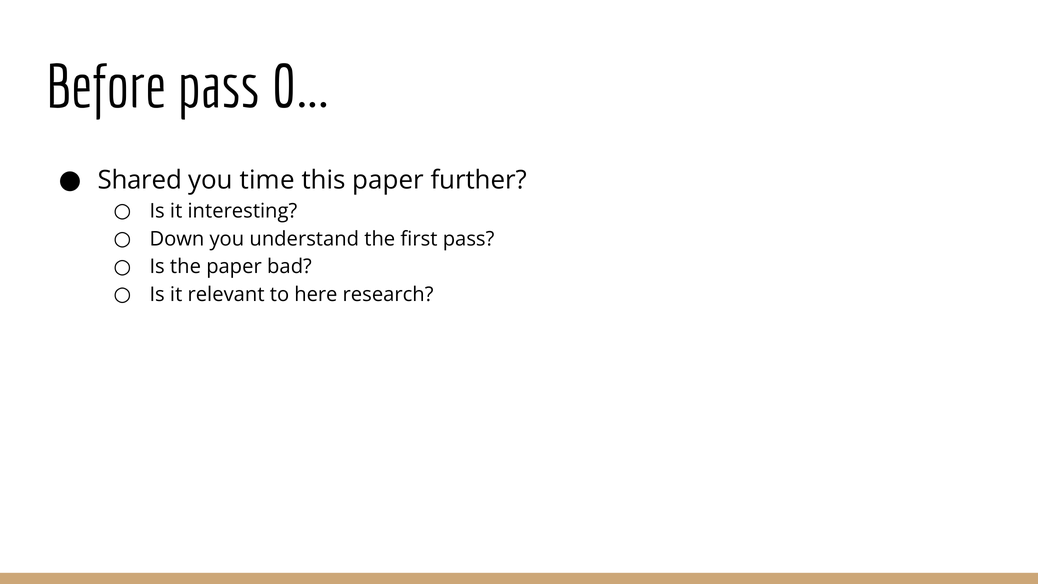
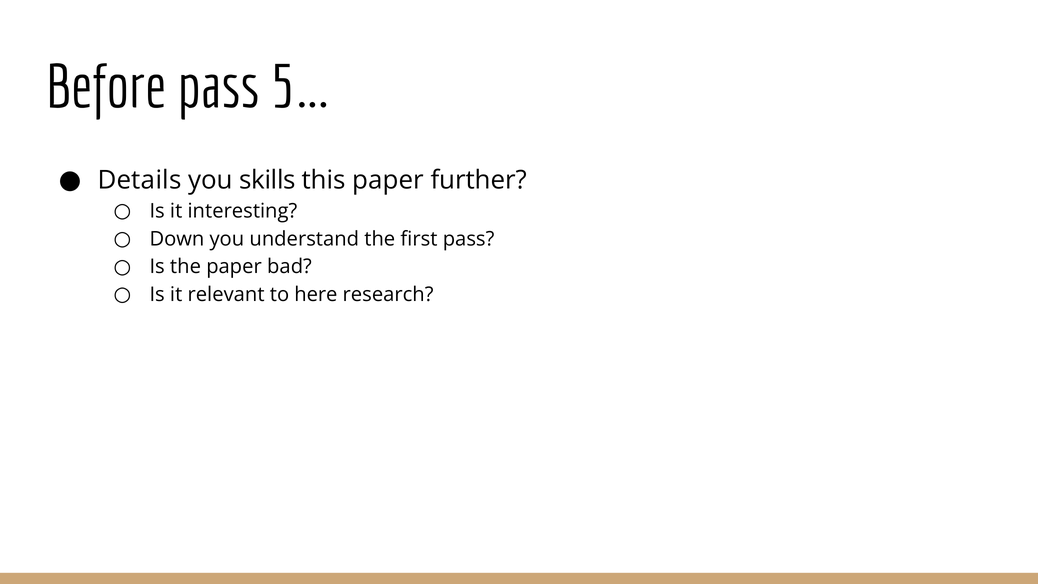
0: 0 -> 5 (300, 88)
Shared: Shared -> Details (140, 180)
time: time -> skills (267, 180)
